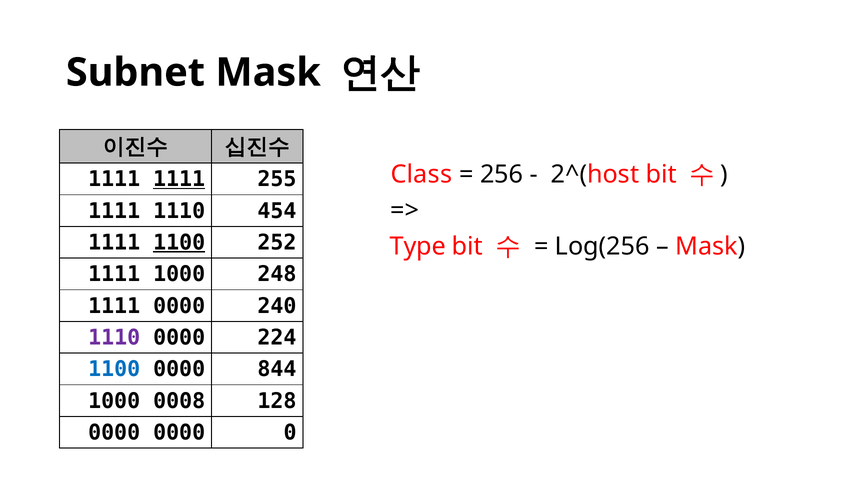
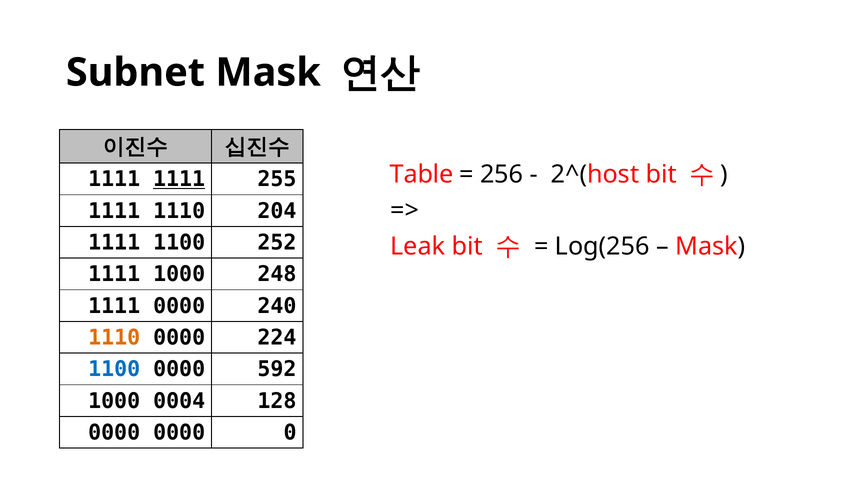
Class: Class -> Table (422, 174)
454: 454 -> 204 (277, 211)
1100 underline: present -> none (179, 243)
Type: Type -> Leak (418, 247)
1110 colour: purple -> orange (114, 338)
844: 844 -> 592 (277, 369)
0008: 0008 -> 0004 (179, 401)
